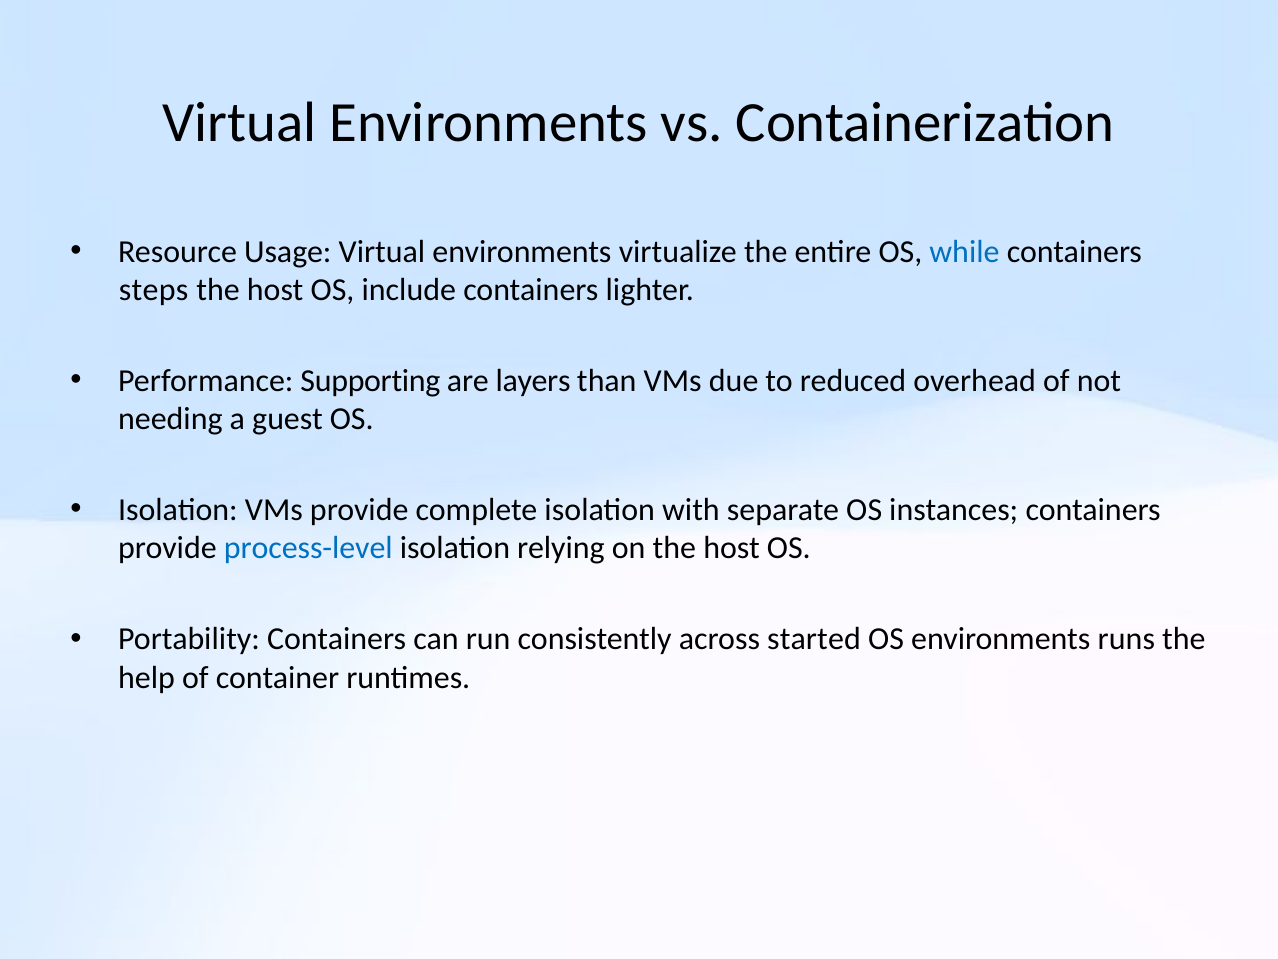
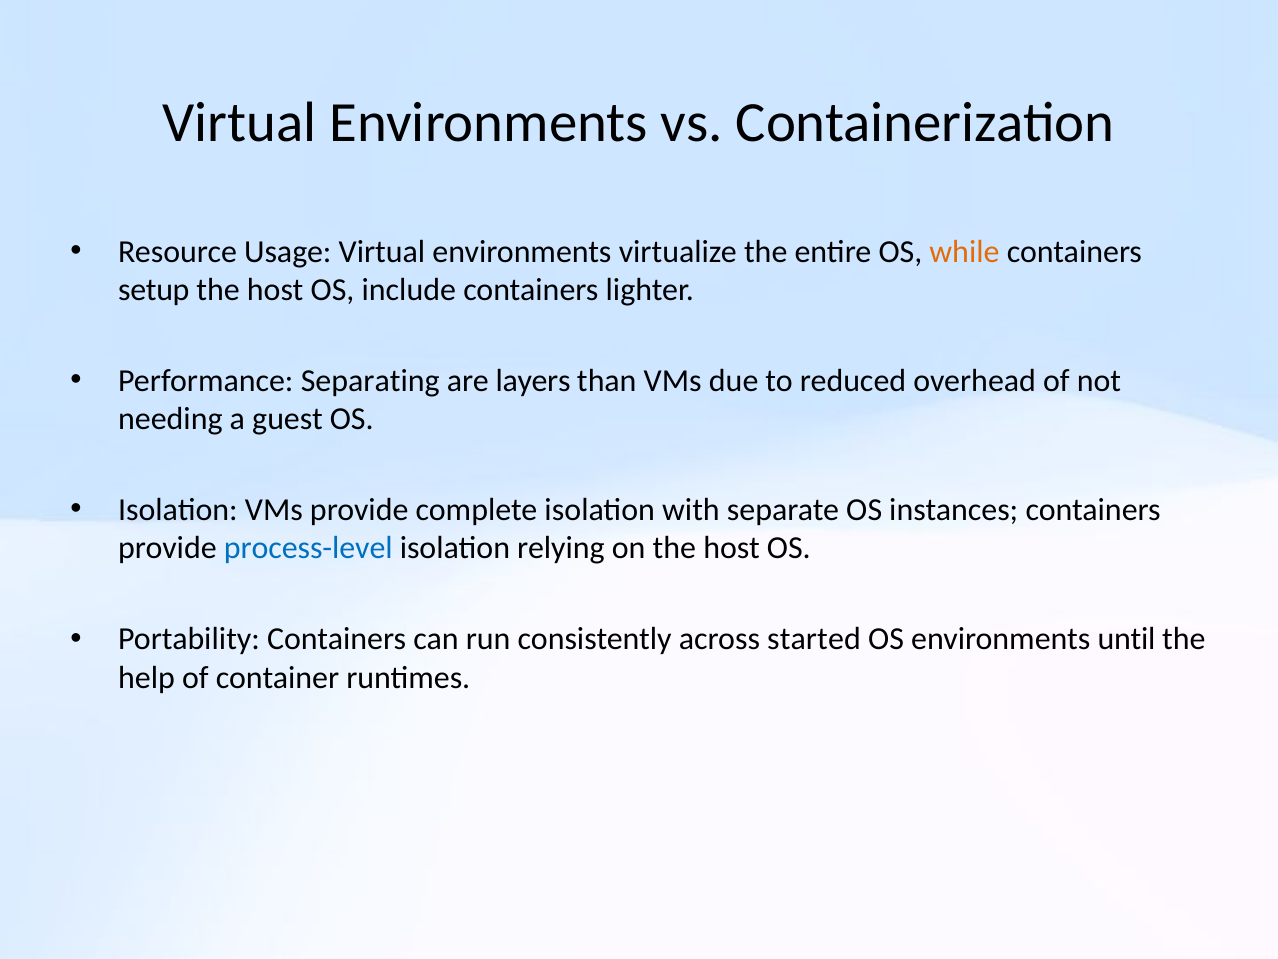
while colour: blue -> orange (964, 251)
steps: steps -> setup (154, 290)
Supporting: Supporting -> Separating (370, 381)
runs: runs -> until (1126, 639)
